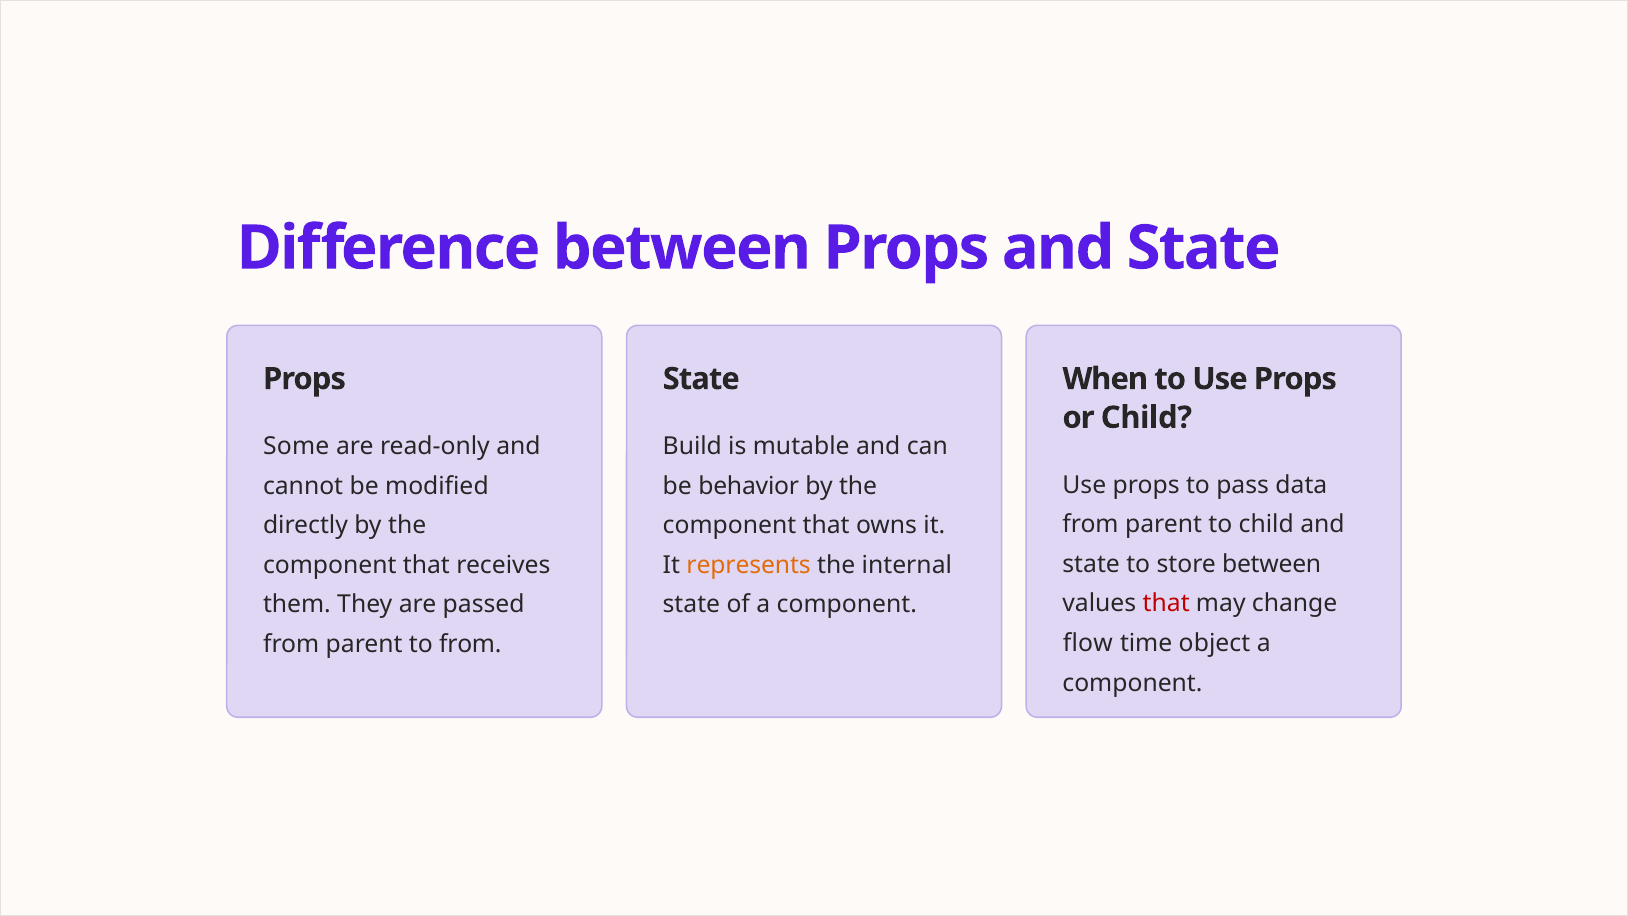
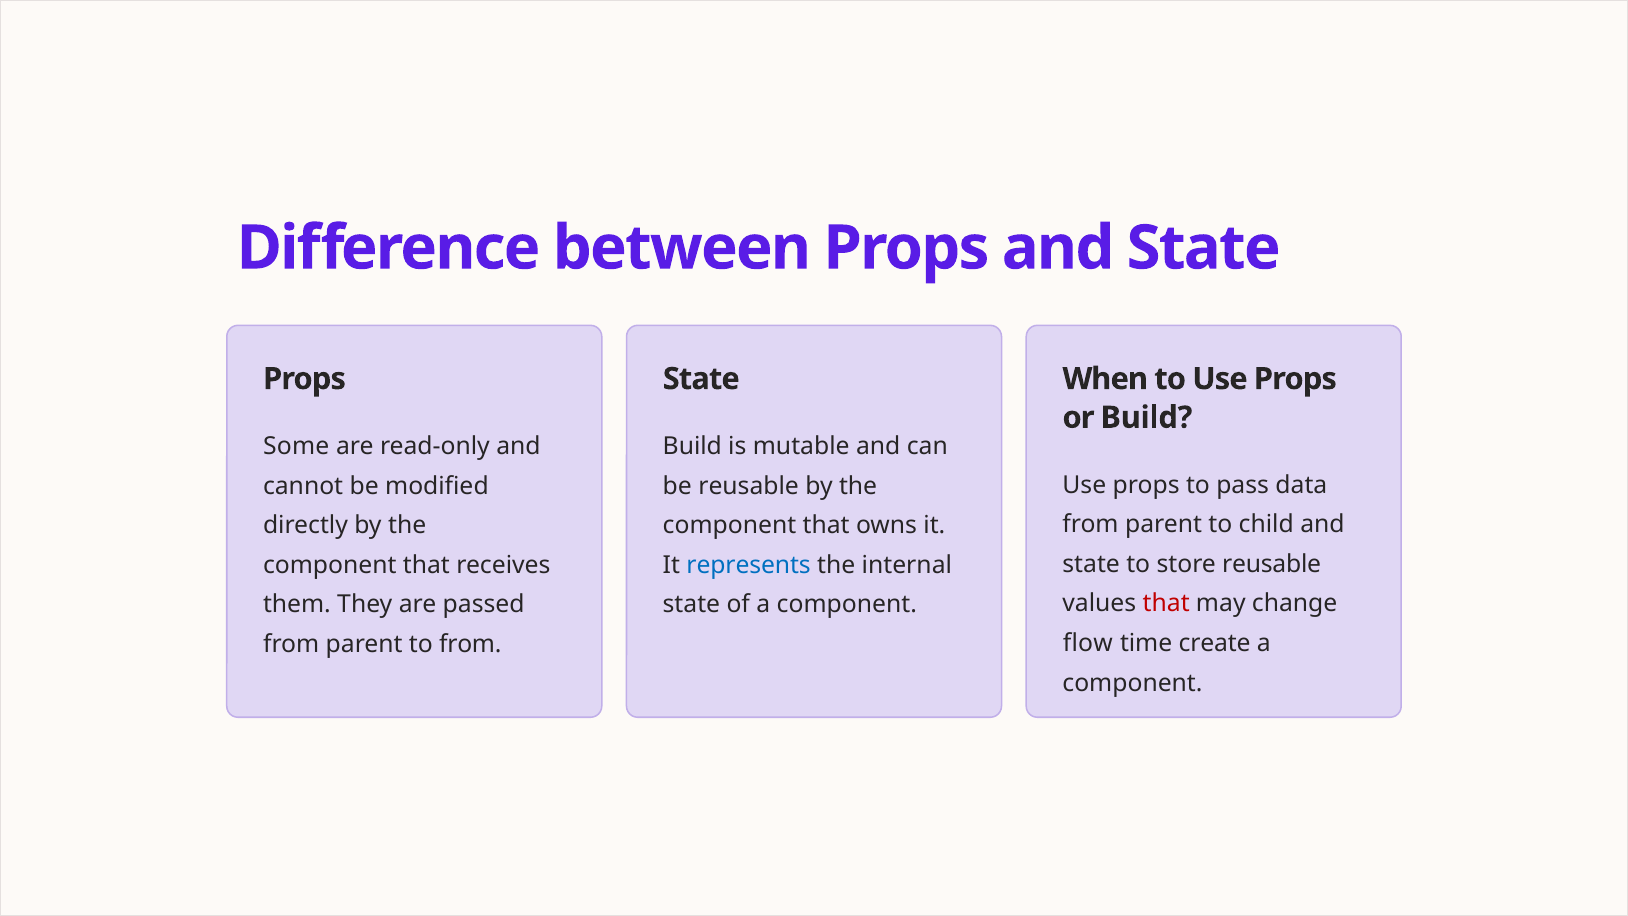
or Child: Child -> Build (1146, 417)
be behavior: behavior -> reusable (749, 486)
store between: between -> reusable (1272, 564)
represents colour: orange -> blue (749, 565)
object: object -> create (1215, 643)
